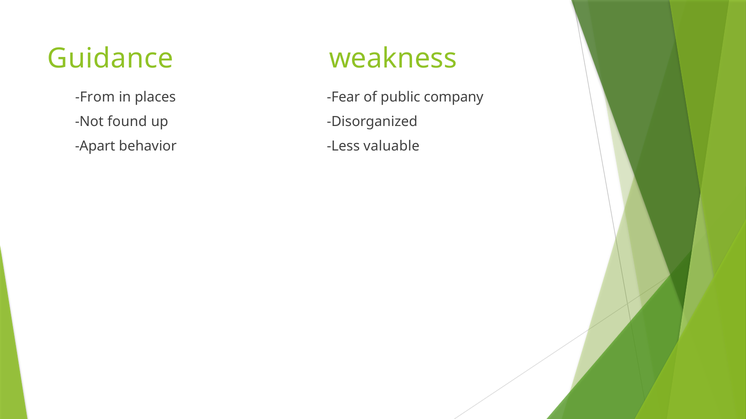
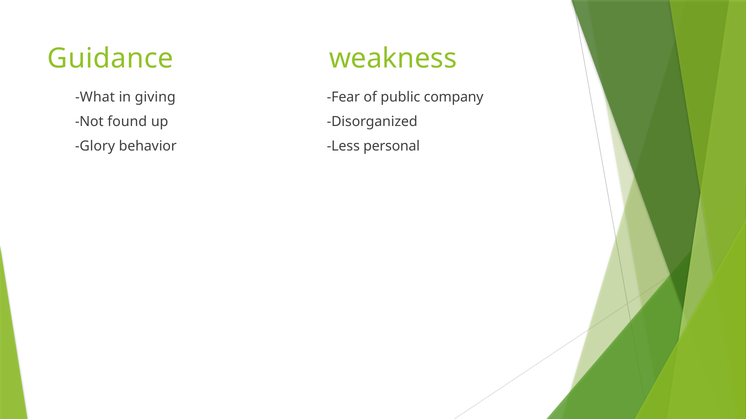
From: From -> What (95, 97)
places: places -> giving (155, 97)
Apart: Apart -> Glory (95, 146)
valuable: valuable -> personal (392, 146)
